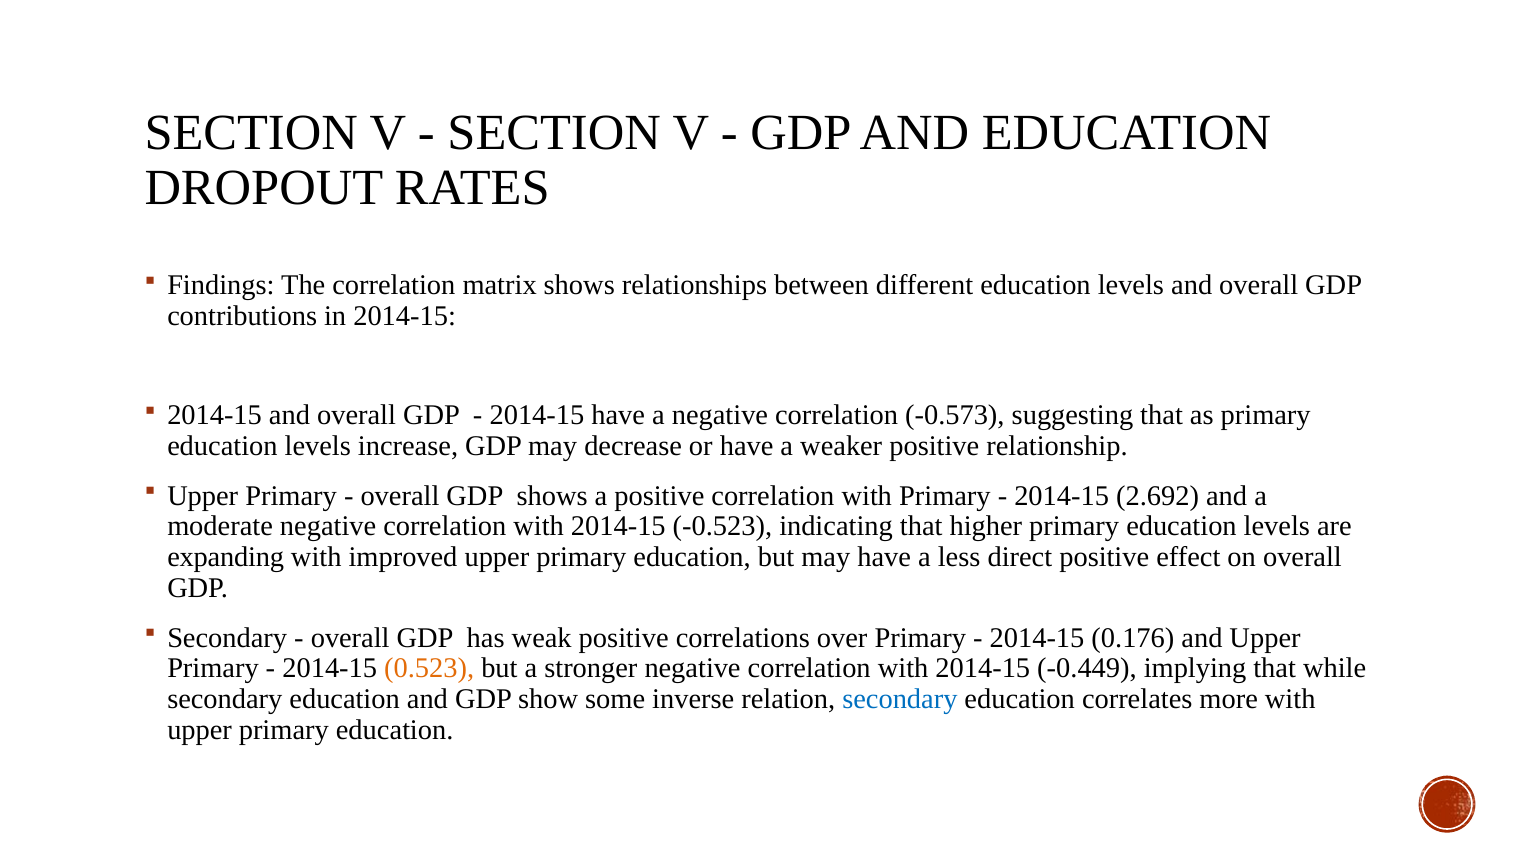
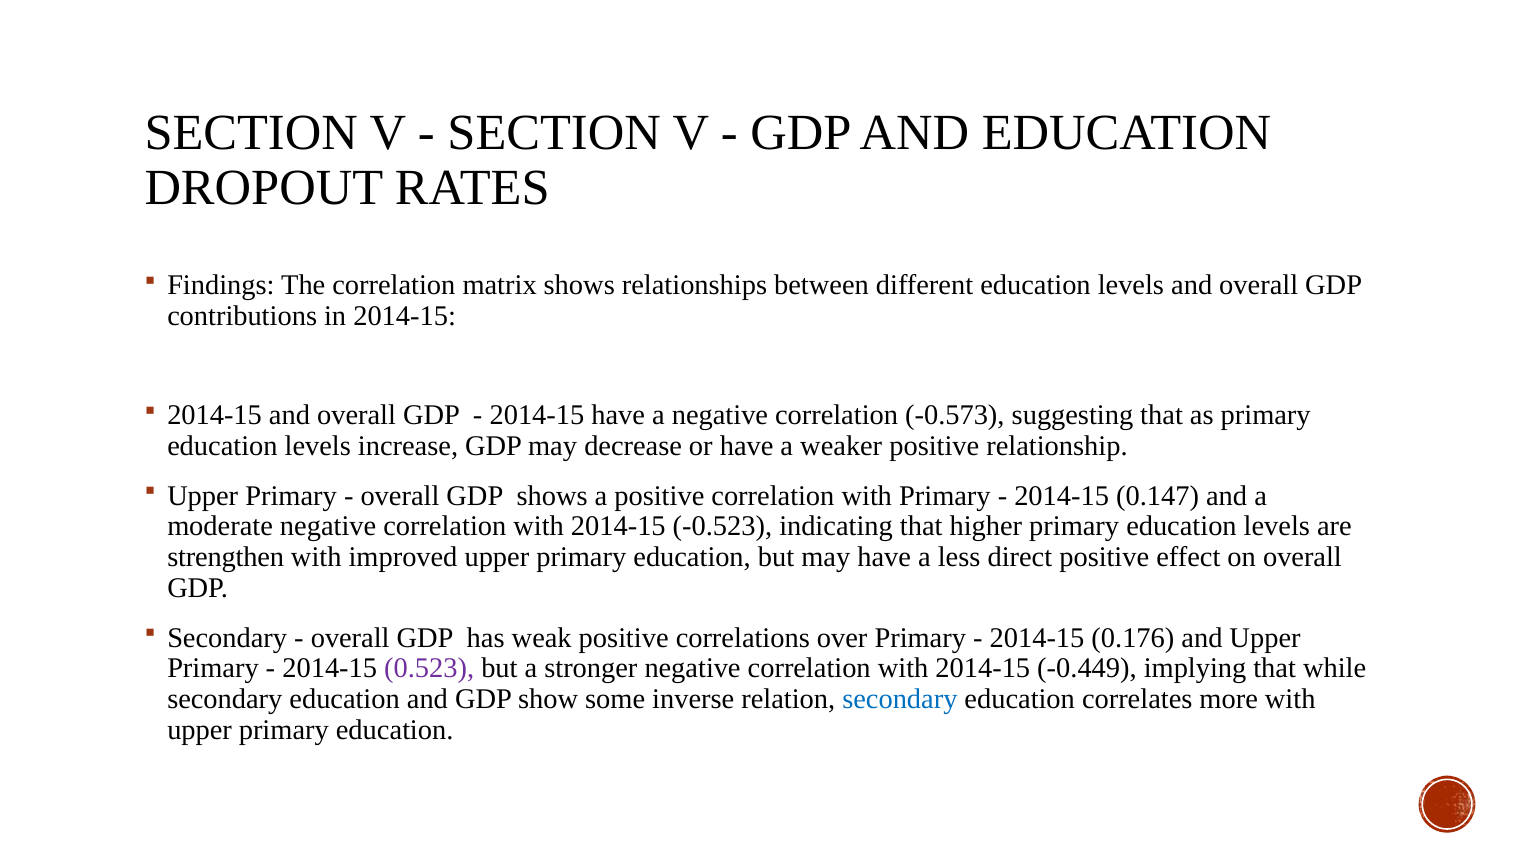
2.692: 2.692 -> 0.147 (1158, 495)
expanding: expanding -> strengthen (226, 557)
0.523 colour: orange -> purple (429, 668)
